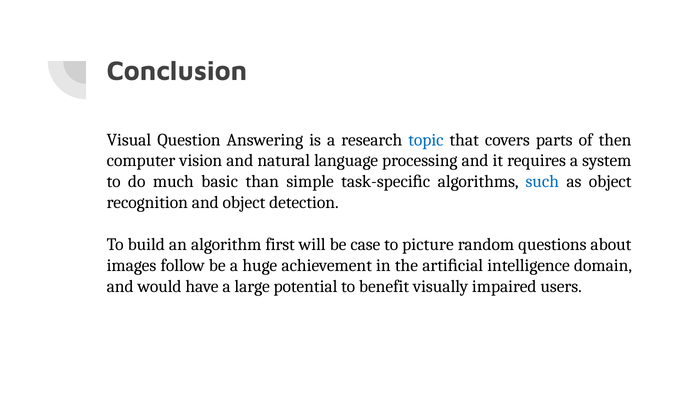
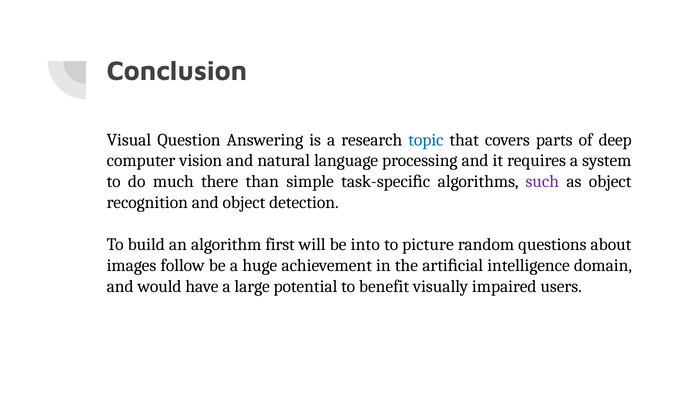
then: then -> deep (615, 140)
basic: basic -> there (220, 182)
such colour: blue -> purple (542, 182)
case: case -> into (365, 245)
